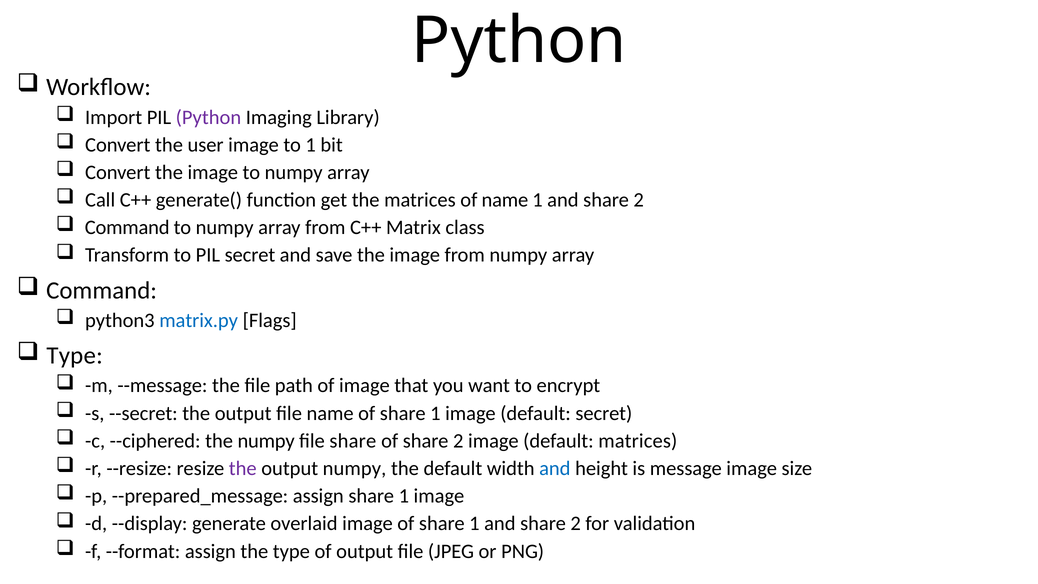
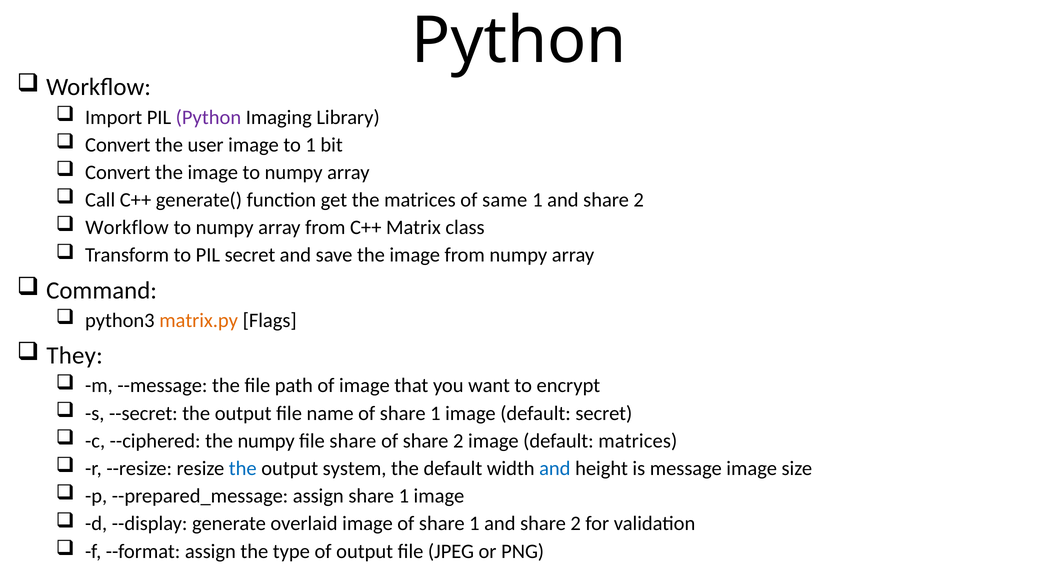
of name: name -> same (505, 200)
Command: Command -> Workflow (127, 228)
matrix.py colour: blue -> orange (199, 320)
Type: Type -> They (75, 356)
the colour: purple -> blue (243, 468)
output numpy: numpy -> system (355, 468)
